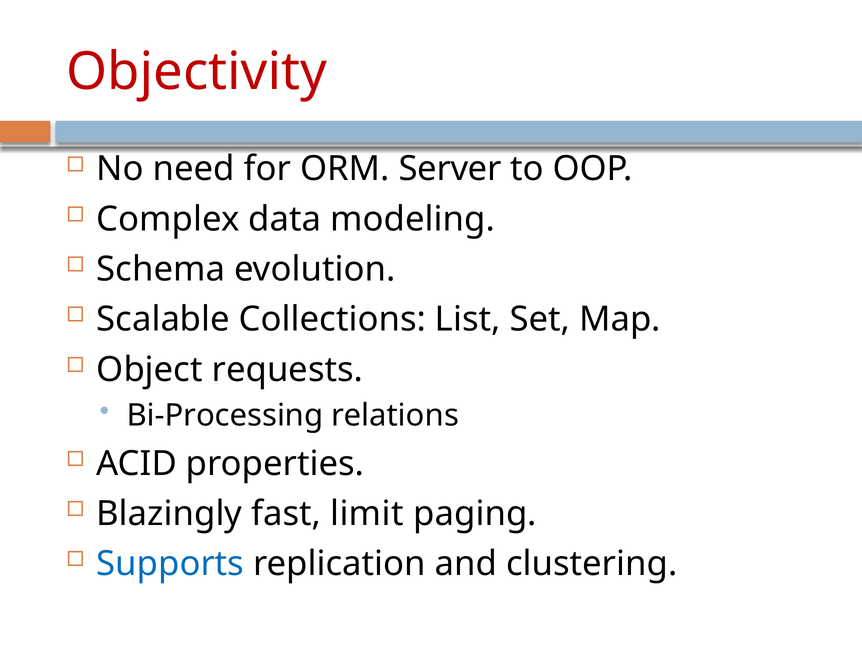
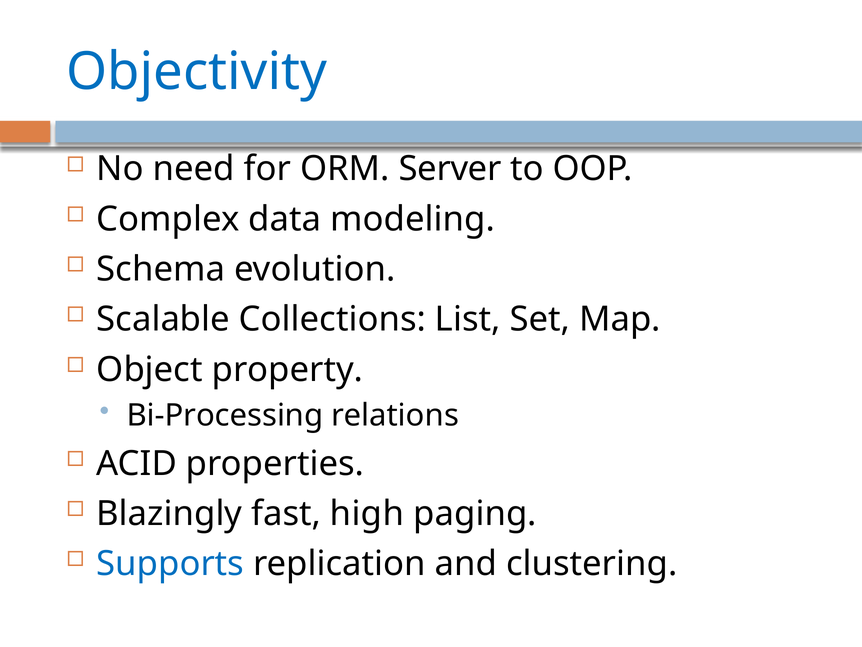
Objectivity colour: red -> blue (197, 72)
requests: requests -> property (287, 369)
limit: limit -> high (367, 513)
